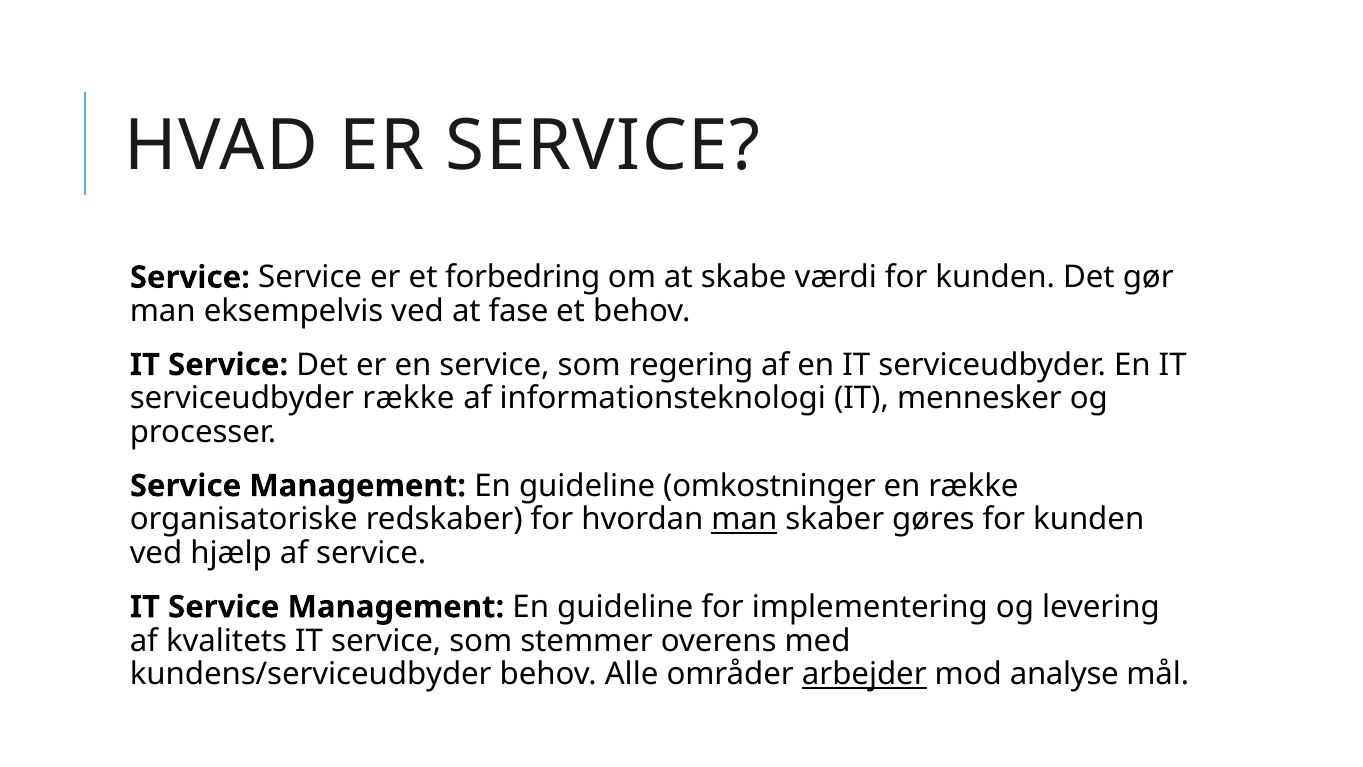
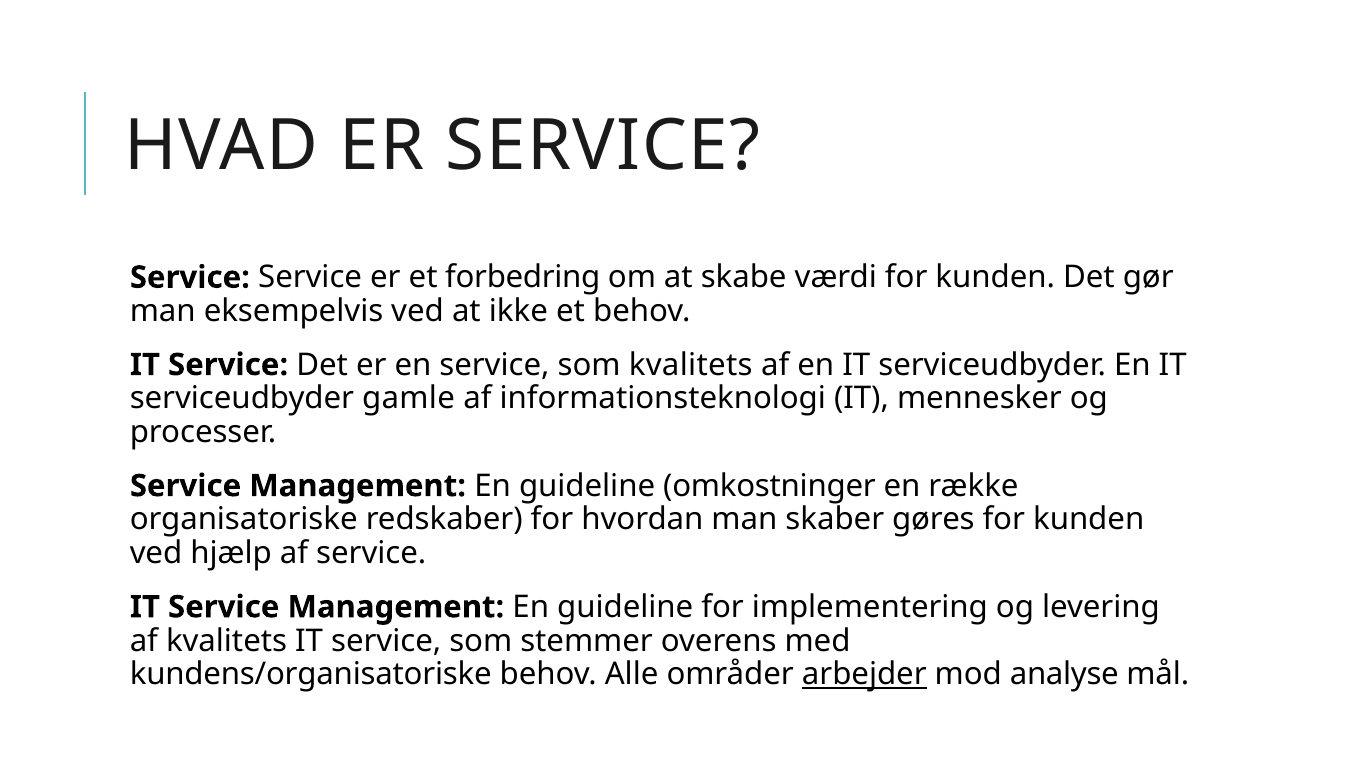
fase: fase -> ikke (518, 311)
som regering: regering -> kvalitets (691, 365)
serviceudbyder række: række -> gamle (409, 398)
man underline: present -> none (744, 519)
kundens/serviceudbyder: kundens/serviceudbyder -> kundens/organisatoriske (311, 674)
